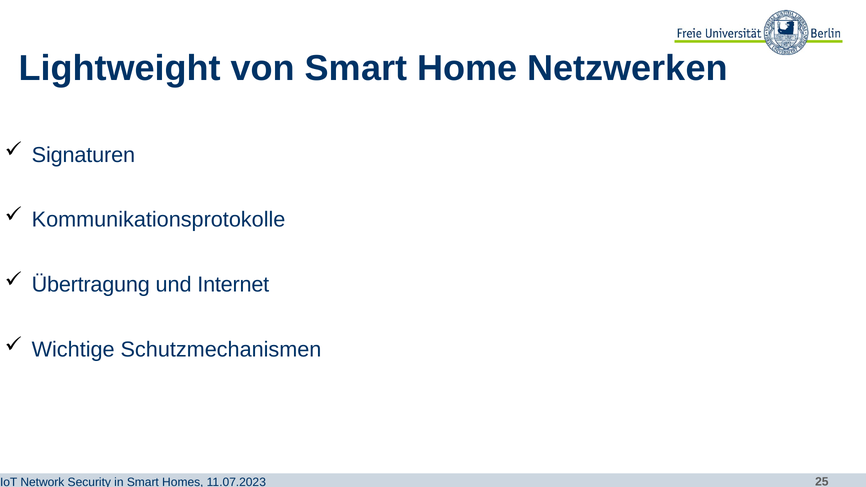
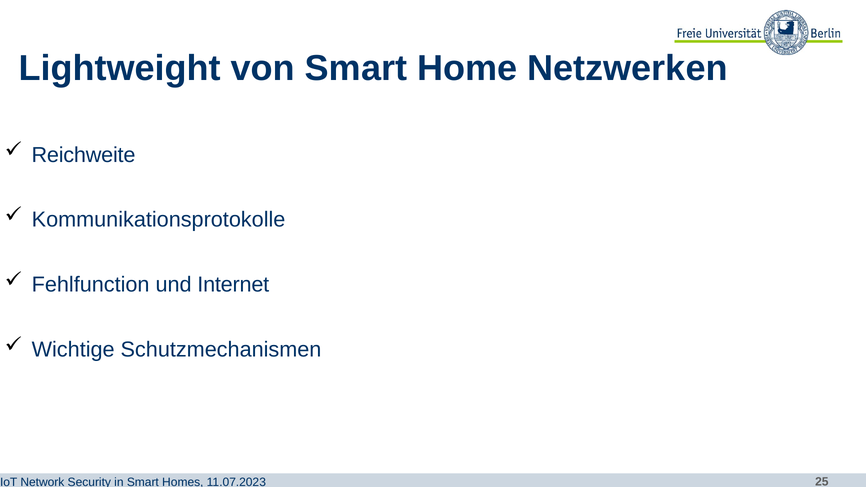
Signaturen: Signaturen -> Reichweite (83, 155)
Übertragung: Übertragung -> Fehlfunction (91, 285)
